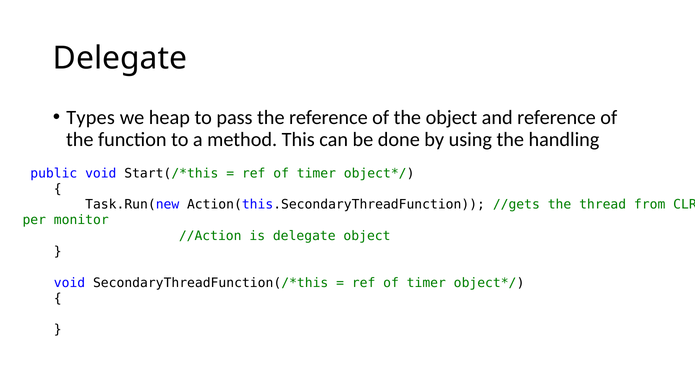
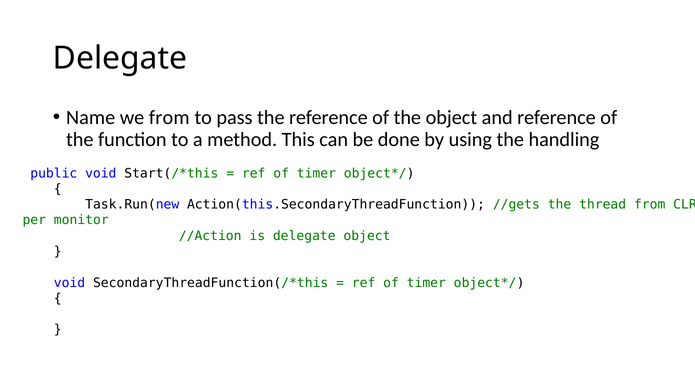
Types: Types -> Name (91, 118)
we heap: heap -> from (169, 118)
